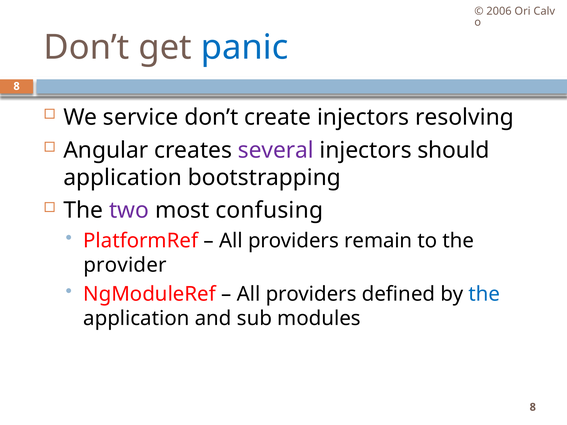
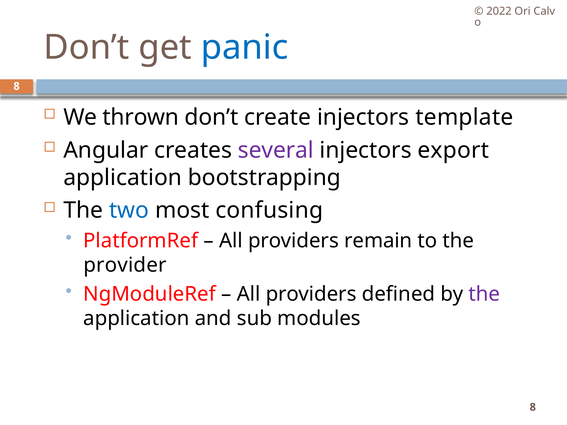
2006: 2006 -> 2022 (499, 11)
service: service -> thrown (141, 117)
resolving: resolving -> template (464, 117)
should: should -> export (453, 150)
two colour: purple -> blue (129, 211)
the colour: blue -> purple (484, 294)
